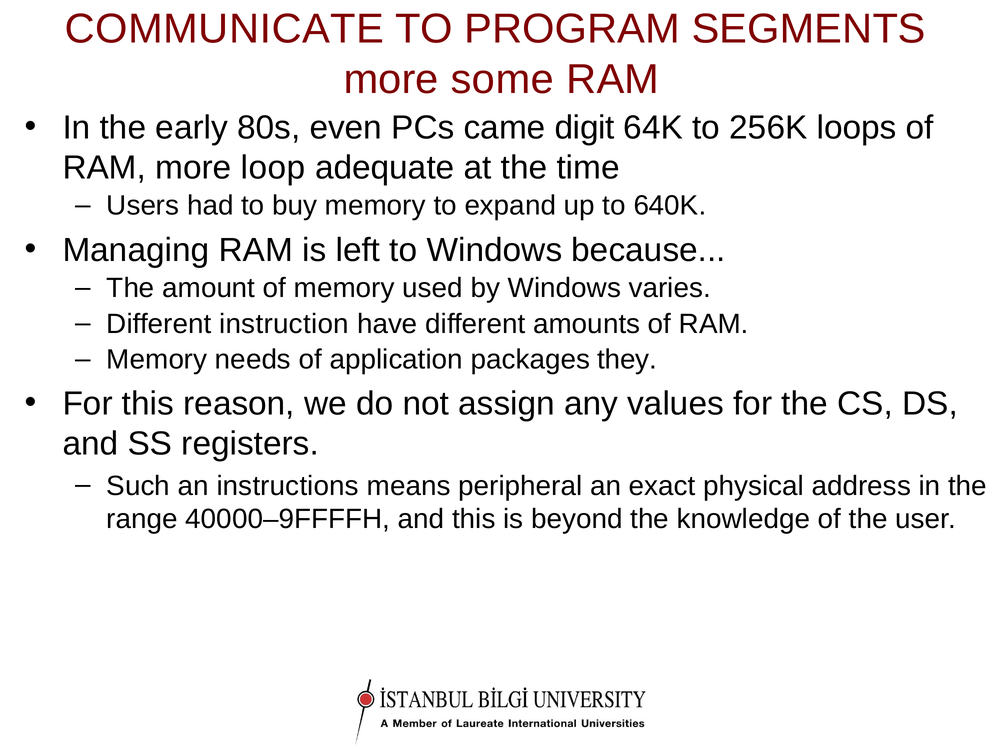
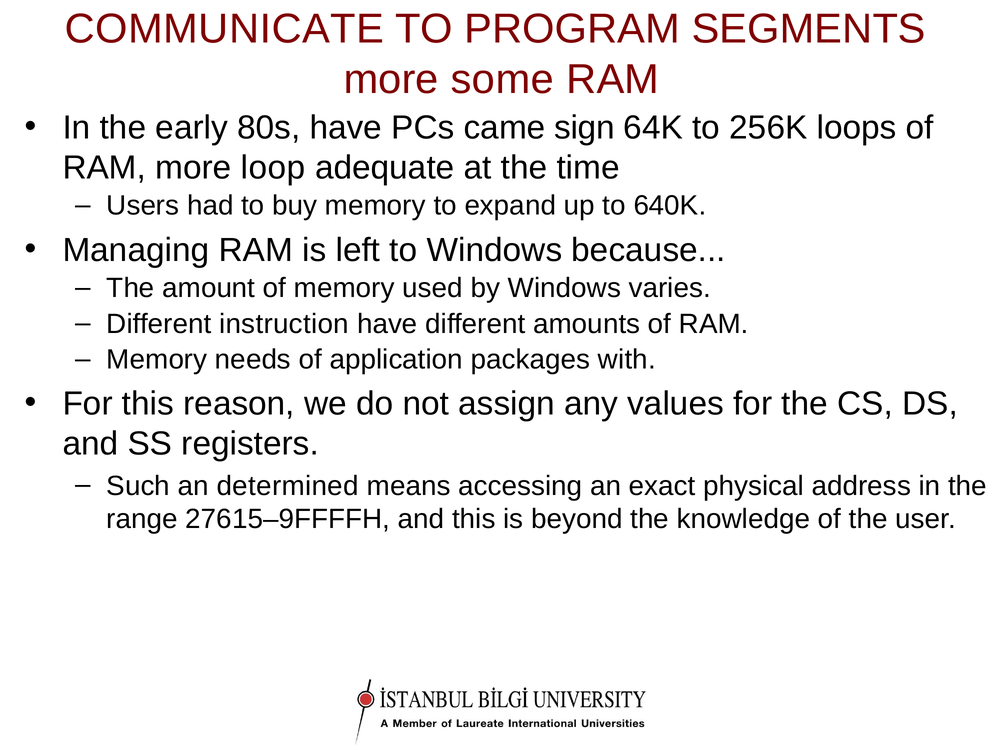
80s even: even -> have (346, 128)
digit: digit -> sign (585, 128)
they: they -> with (627, 360)
instructions: instructions -> determined (288, 486)
peripheral: peripheral -> accessing (520, 486)
40000–9FFFFH: 40000–9FFFFH -> 27615–9FFFFH (288, 519)
